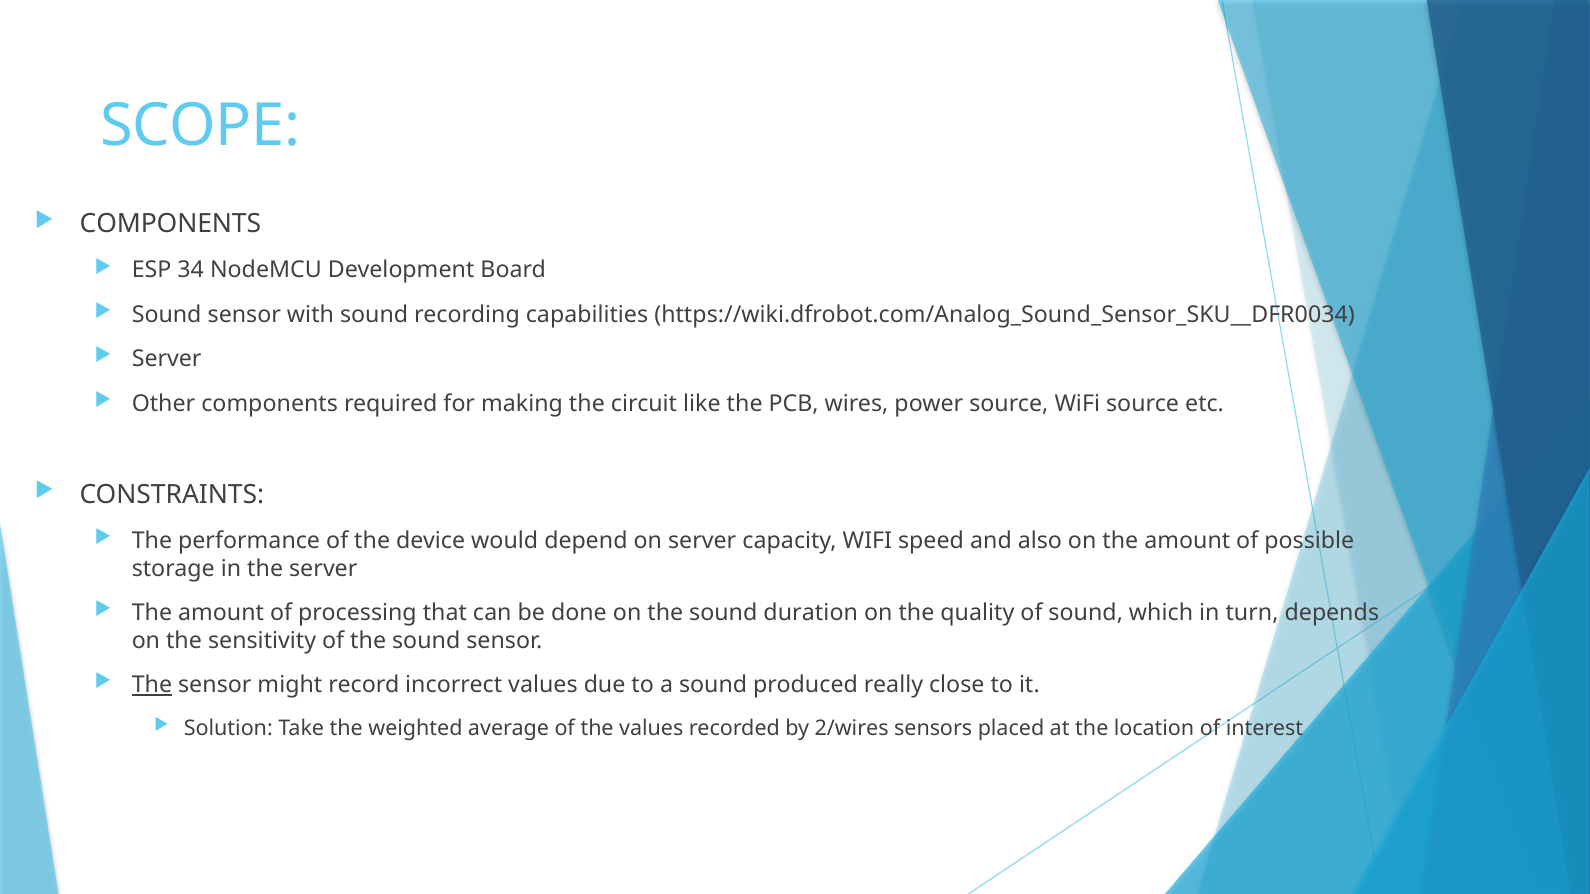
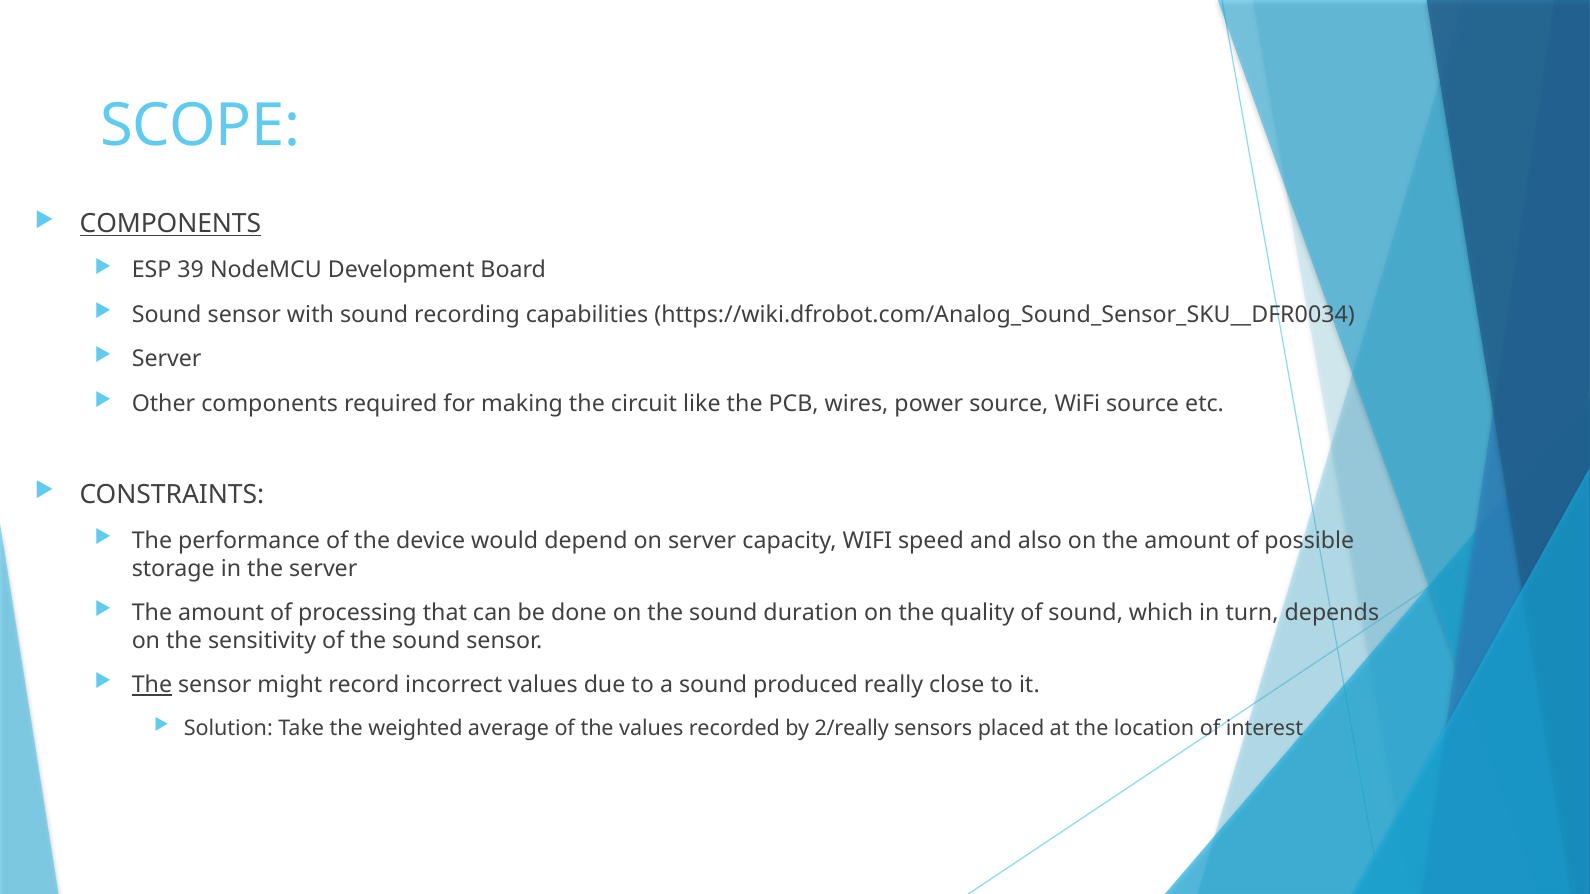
COMPONENTS underline: none -> present (170, 224)
34: 34 -> 39 (191, 270)
2/wires: 2/wires -> 2/really (852, 729)
